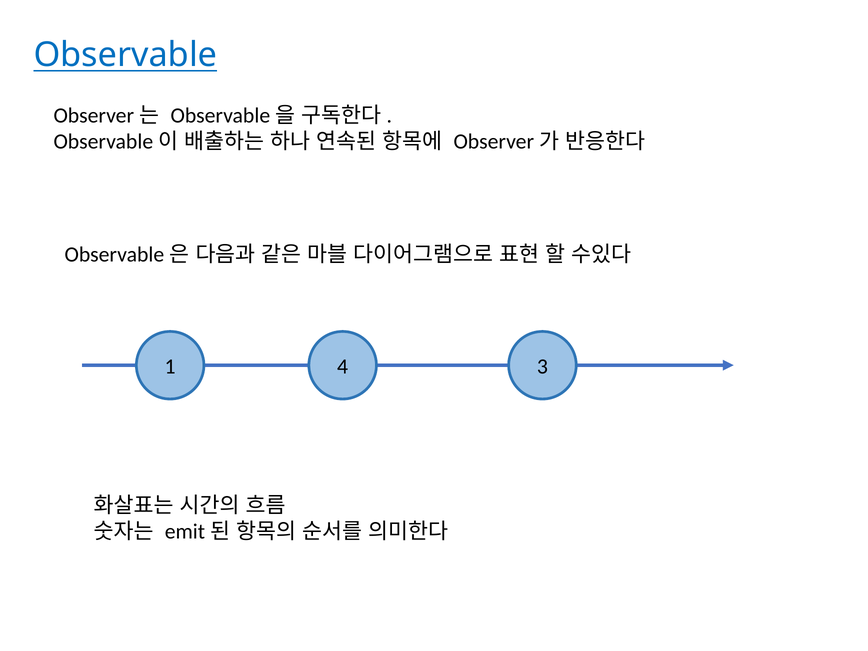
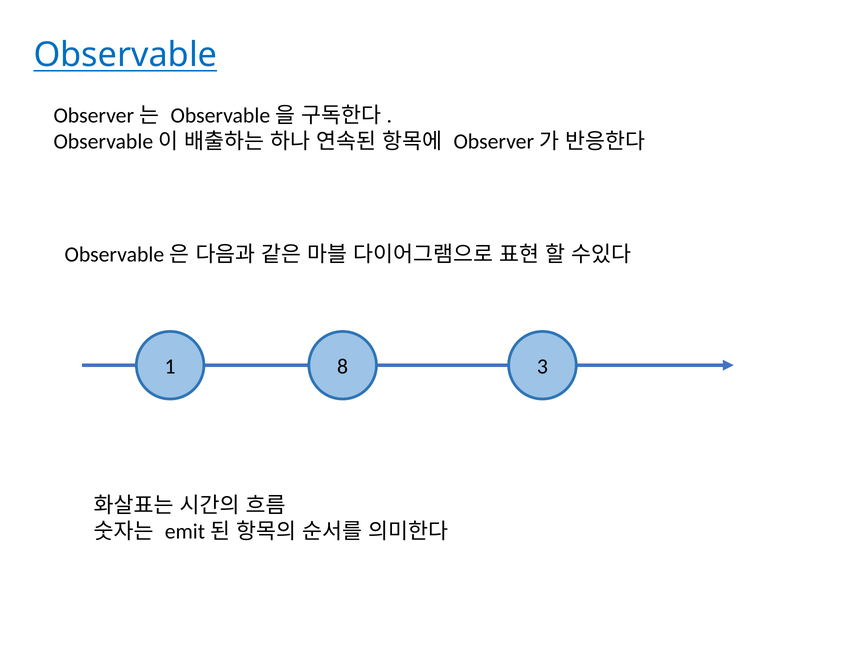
4: 4 -> 8 (343, 366)
